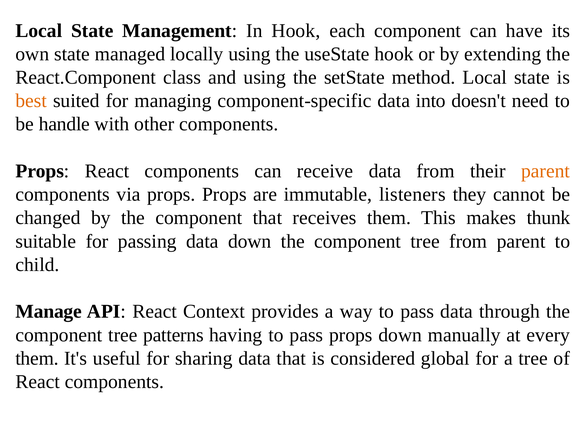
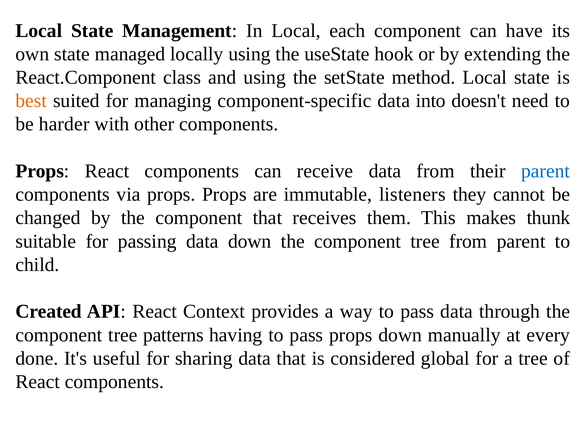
In Hook: Hook -> Local (296, 31)
handle: handle -> harder (64, 124)
parent colour: orange -> blue (546, 171)
Manage: Manage -> Created (49, 312)
them: them -> done (37, 359)
